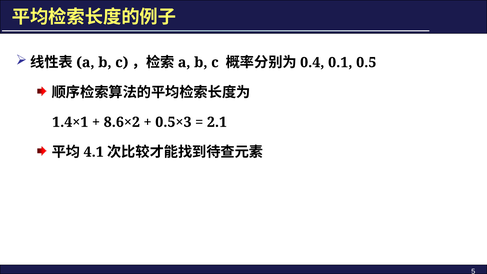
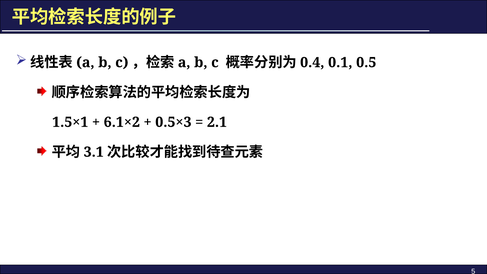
1.4×1: 1.4×1 -> 1.5×1 (70, 122)
8.6×2: 8.6×2 -> 6.1×2 (122, 122)
4.1: 4.1 -> 3.1 (94, 152)
